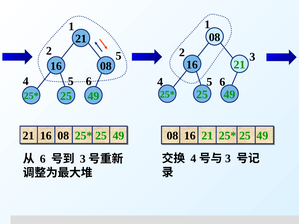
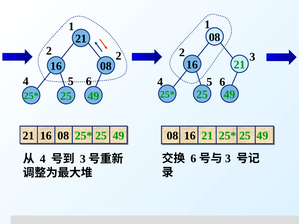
2 5: 5 -> 2 (119, 56)
4: 4 -> 6 (193, 159)
6: 6 -> 4 (43, 159)
